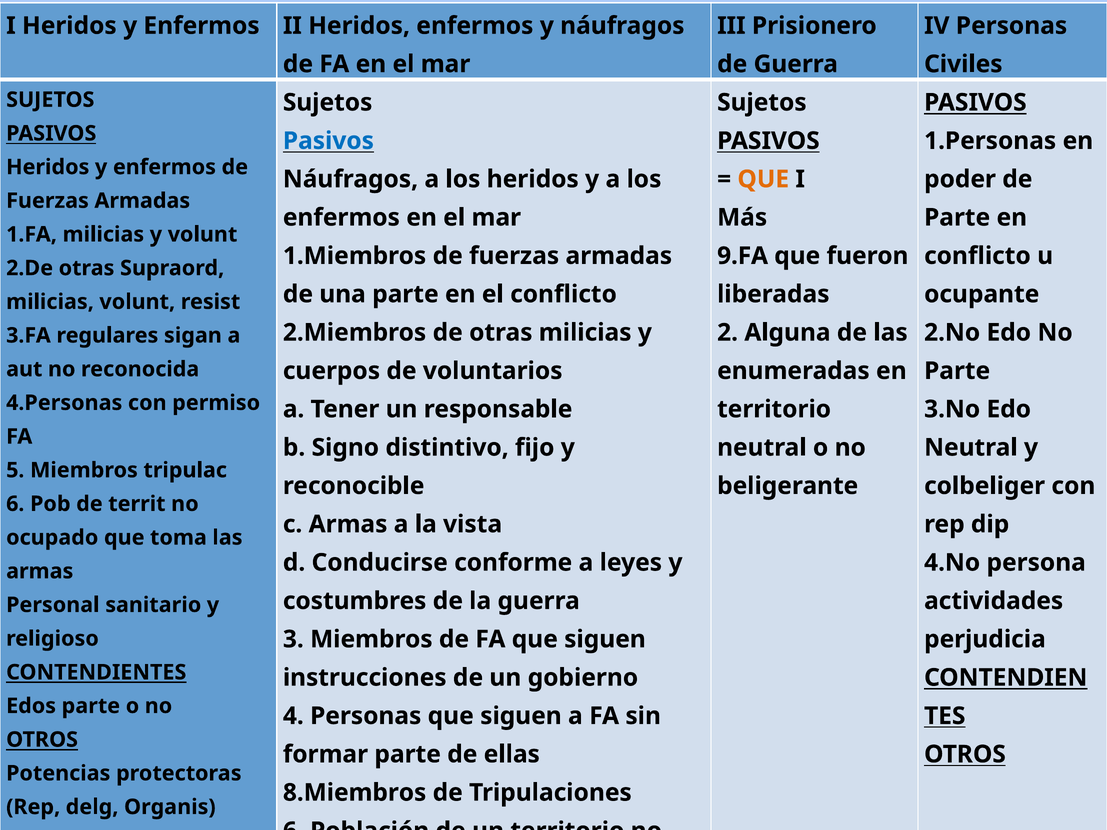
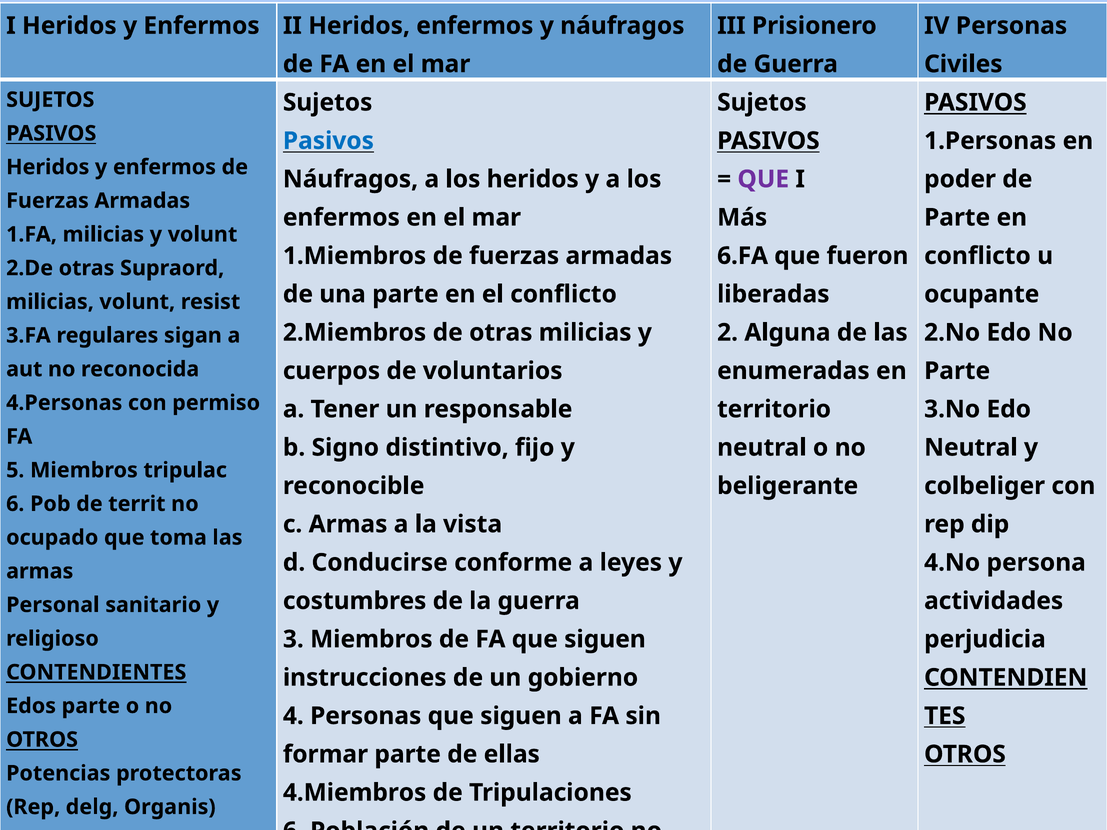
QUE colour: orange -> purple (763, 179)
9.FA: 9.FA -> 6.FA (743, 256)
8.Miembros: 8.Miembros -> 4.Miembros (355, 793)
